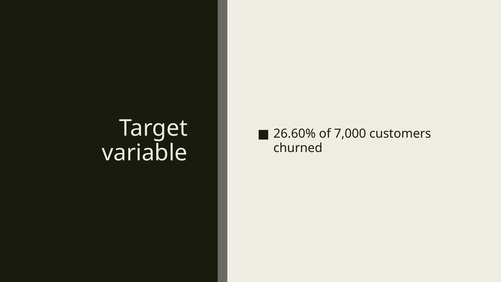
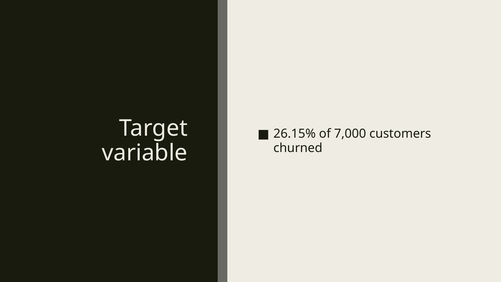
26.60%: 26.60% -> 26.15% (295, 134)
